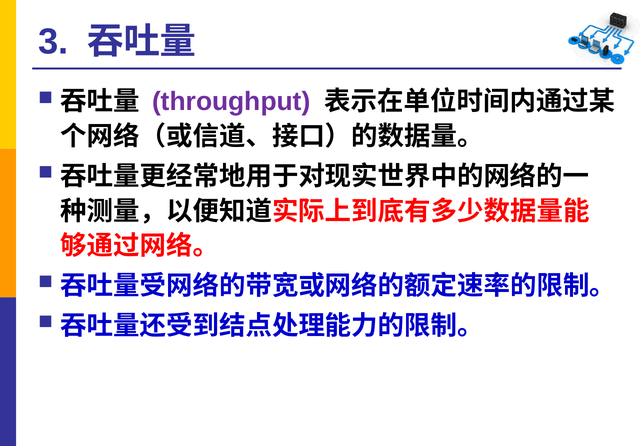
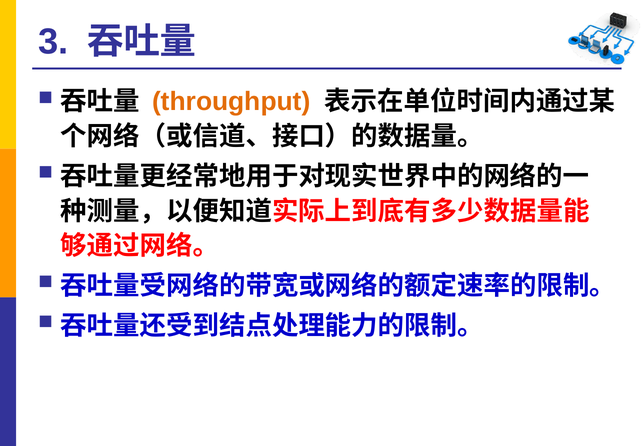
throughput colour: purple -> orange (231, 102)
